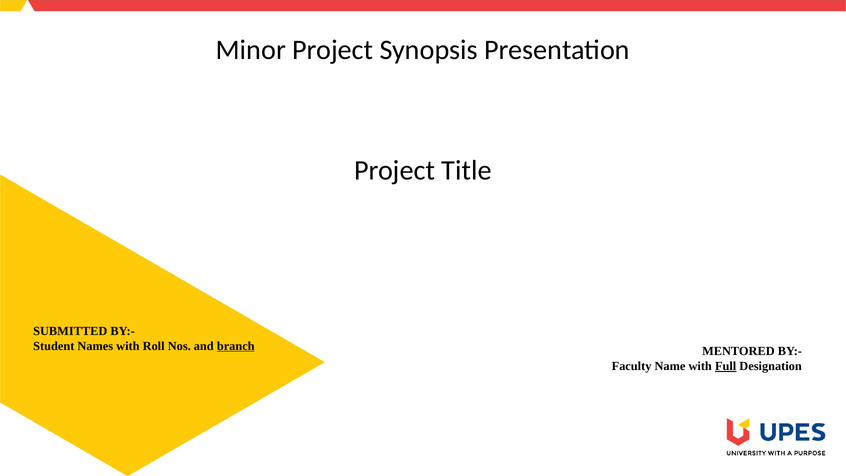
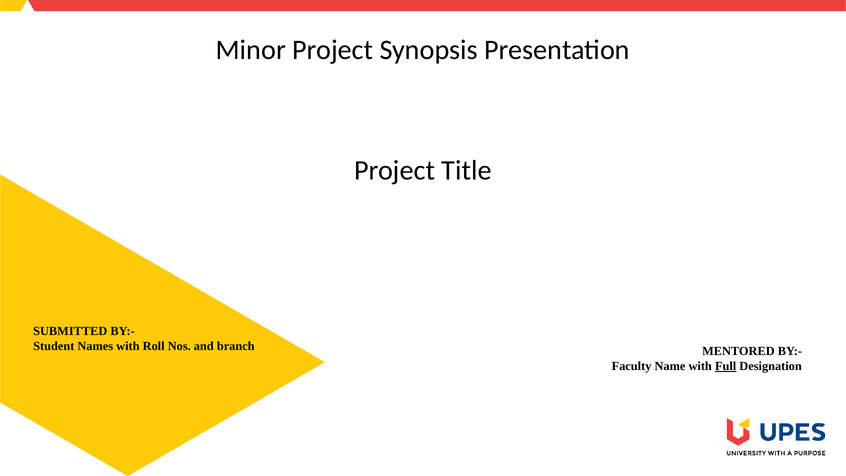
branch underline: present -> none (236, 346)
